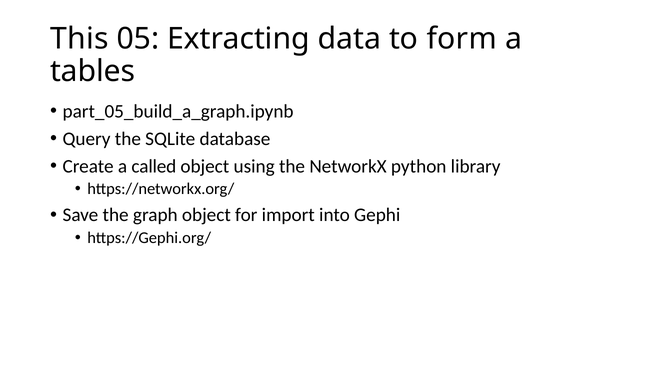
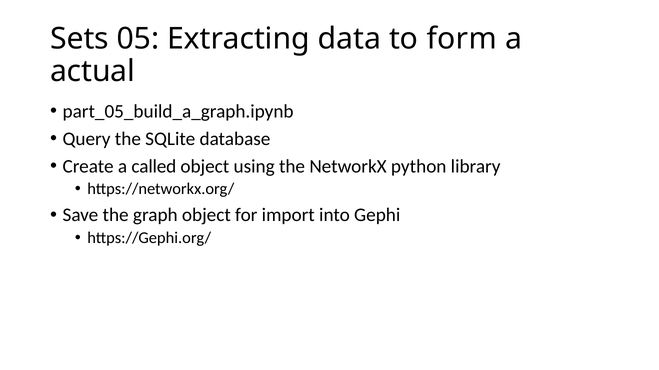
This: This -> Sets (80, 39)
tables: tables -> actual (93, 72)
